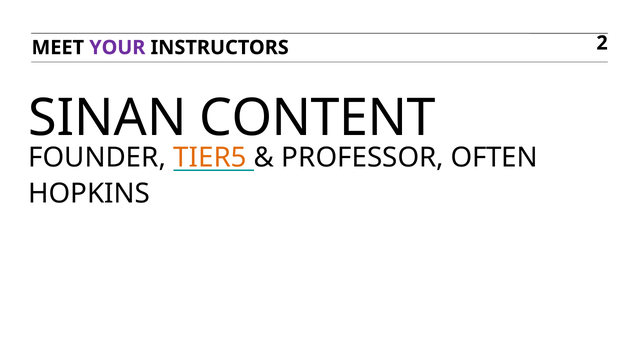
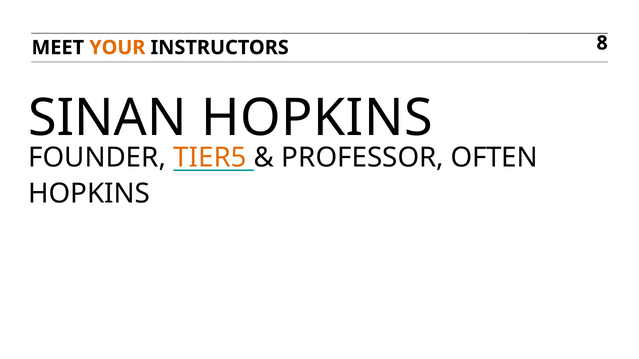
YOUR colour: purple -> orange (117, 48)
2: 2 -> 8 (602, 43)
SINAN CONTENT: CONTENT -> HOPKINS (317, 118)
